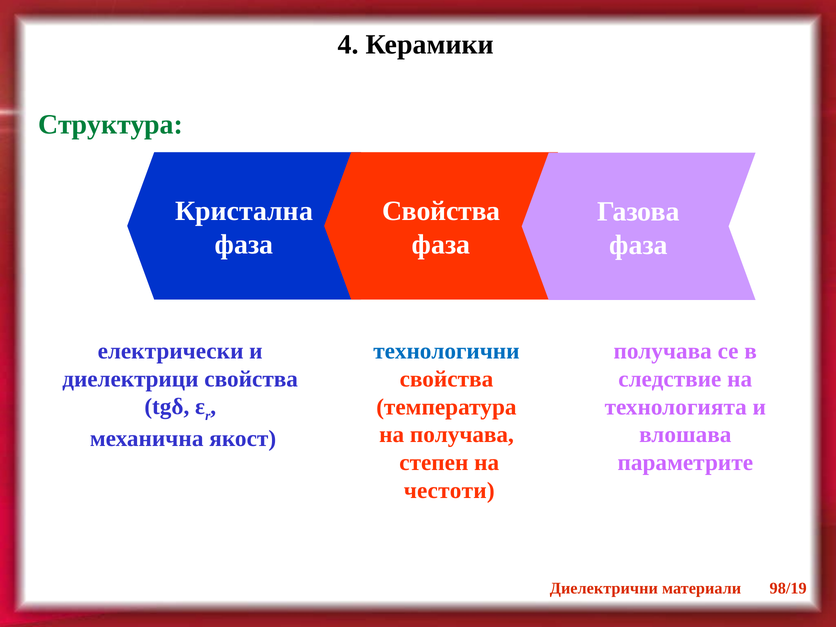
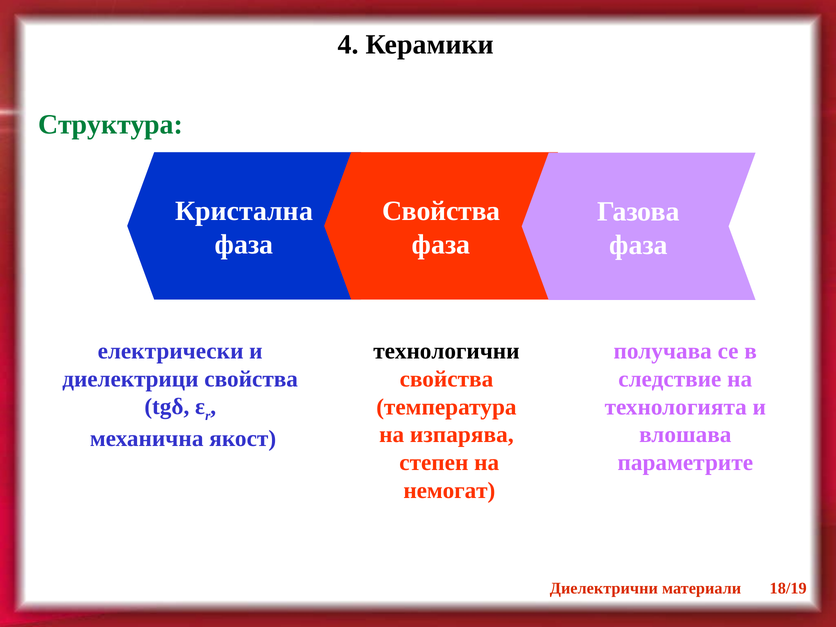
технологични colour: blue -> black (446, 351)
на получава: получава -> изпарява (462, 435)
честоти: честоти -> немогат (449, 490)
98/19: 98/19 -> 18/19 (788, 588)
